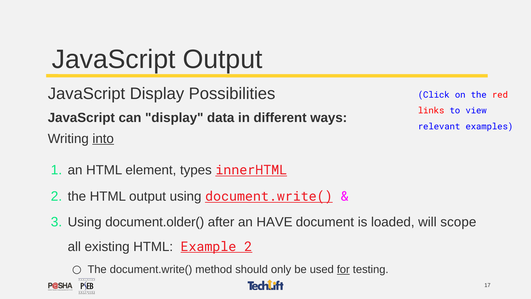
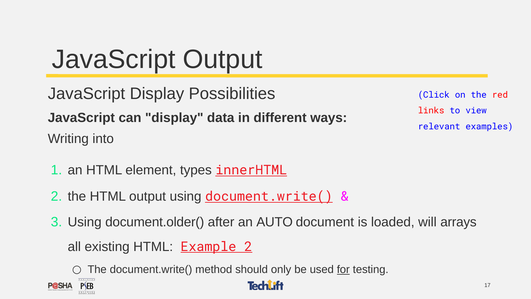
into underline: present -> none (103, 138)
HAVE: HAVE -> AUTO (275, 222)
scope: scope -> arrays (458, 222)
